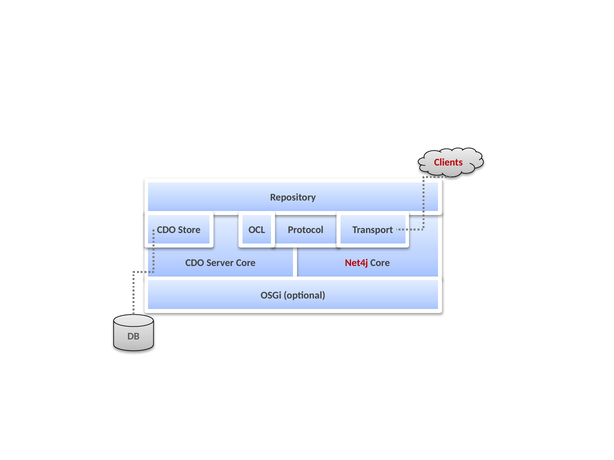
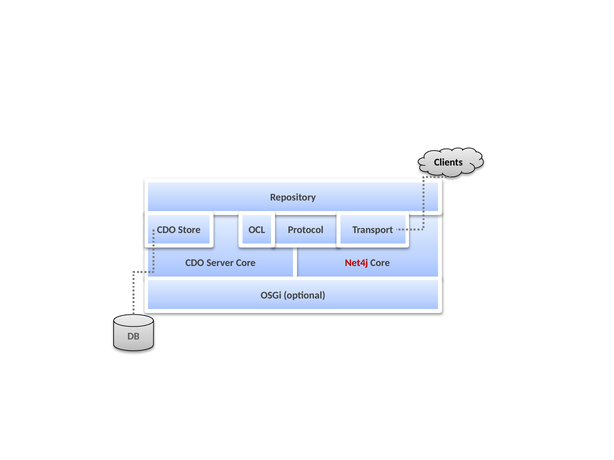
Clients colour: red -> black (448, 163)
